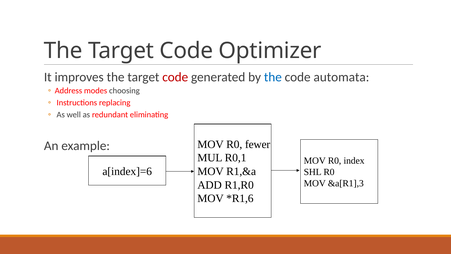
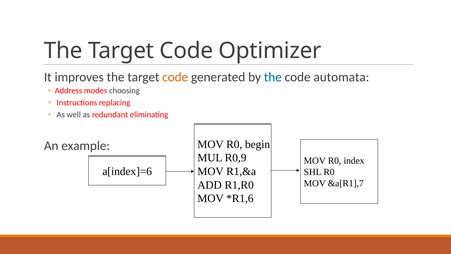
code colour: red -> orange (175, 77)
fewer: fewer -> begin (258, 144)
R0,1: R0,1 -> R0,9 (236, 158)
&a[R1],3: &a[R1],3 -> &a[R1],7 (346, 183)
